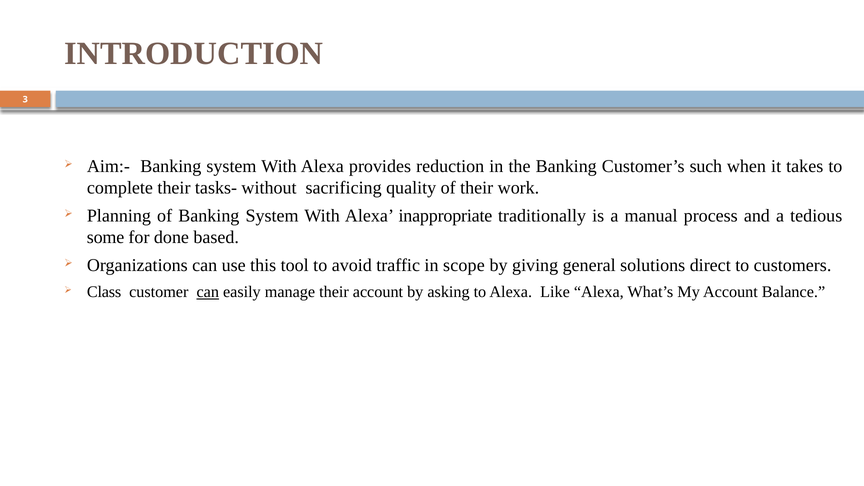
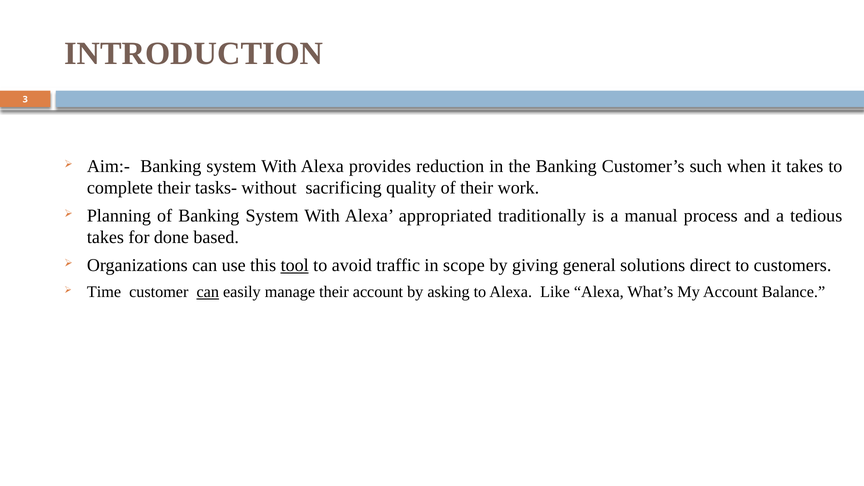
inappropriate: inappropriate -> appropriated (445, 216)
some: some -> takes (105, 237)
tool underline: none -> present (295, 265)
Class: Class -> Time (104, 292)
